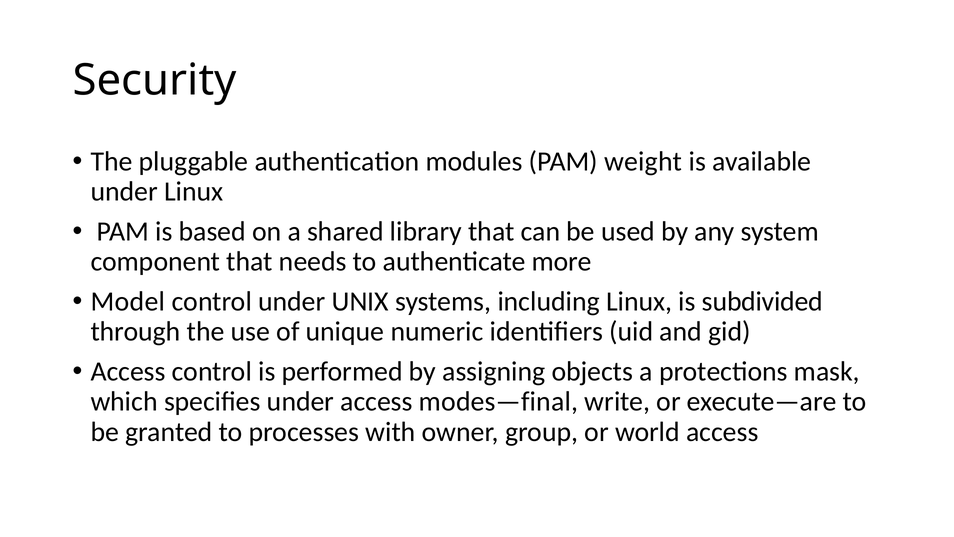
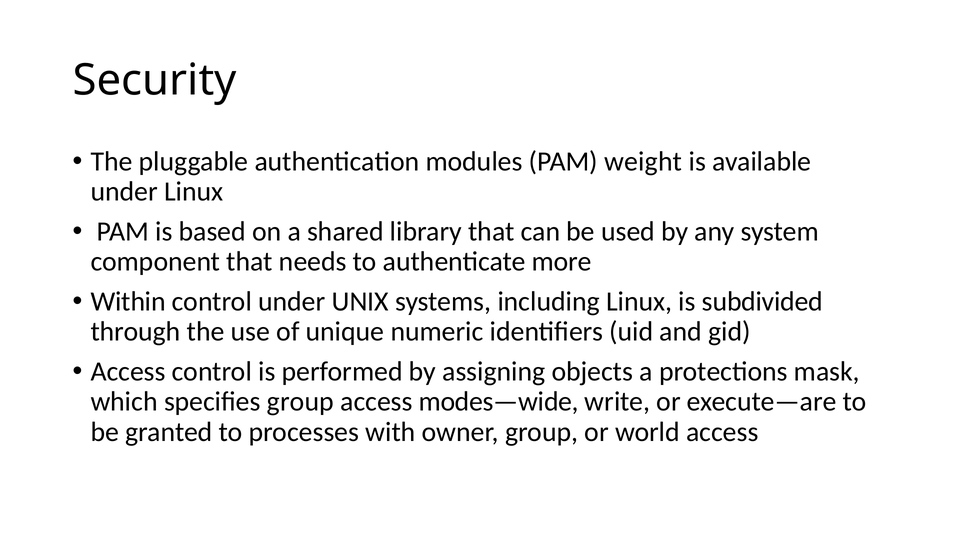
Model: Model -> Within (128, 301)
specifies under: under -> group (300, 402)
modes—final: modes—final -> modes—wide (499, 402)
